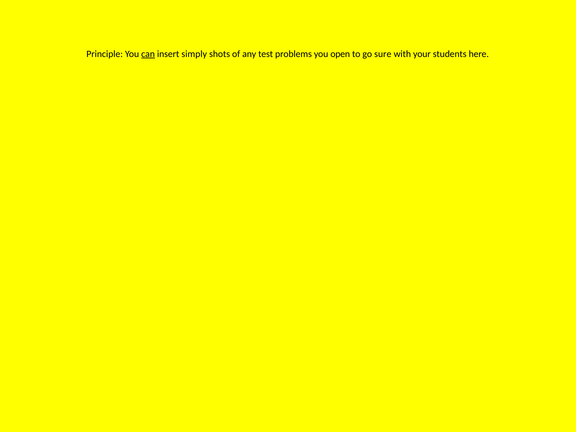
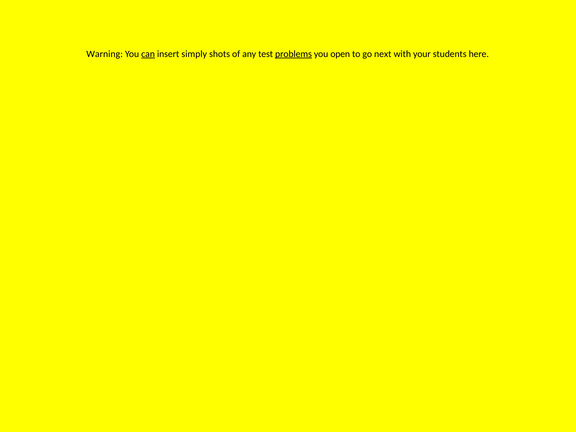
Principle: Principle -> Warning (105, 54)
problems underline: none -> present (294, 54)
sure: sure -> next (383, 54)
